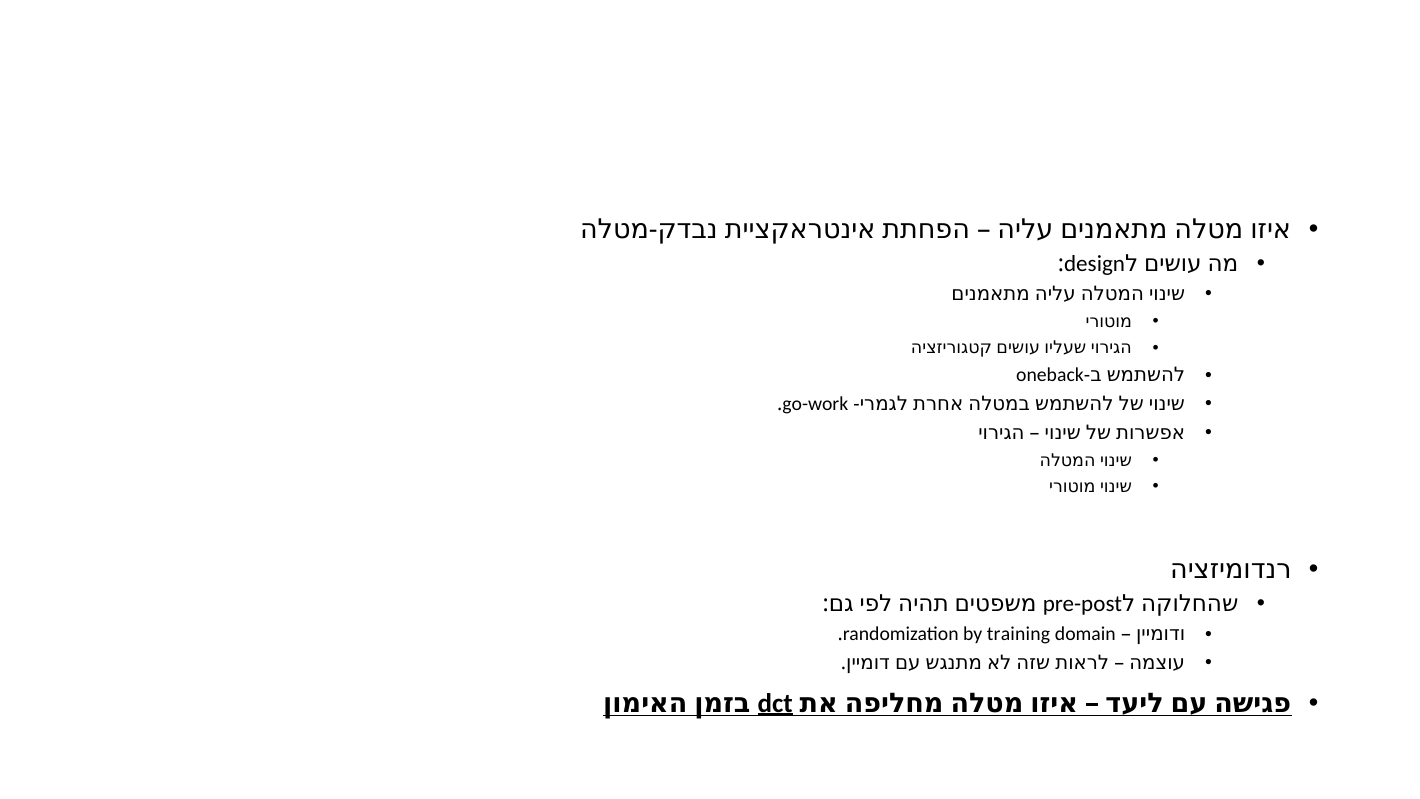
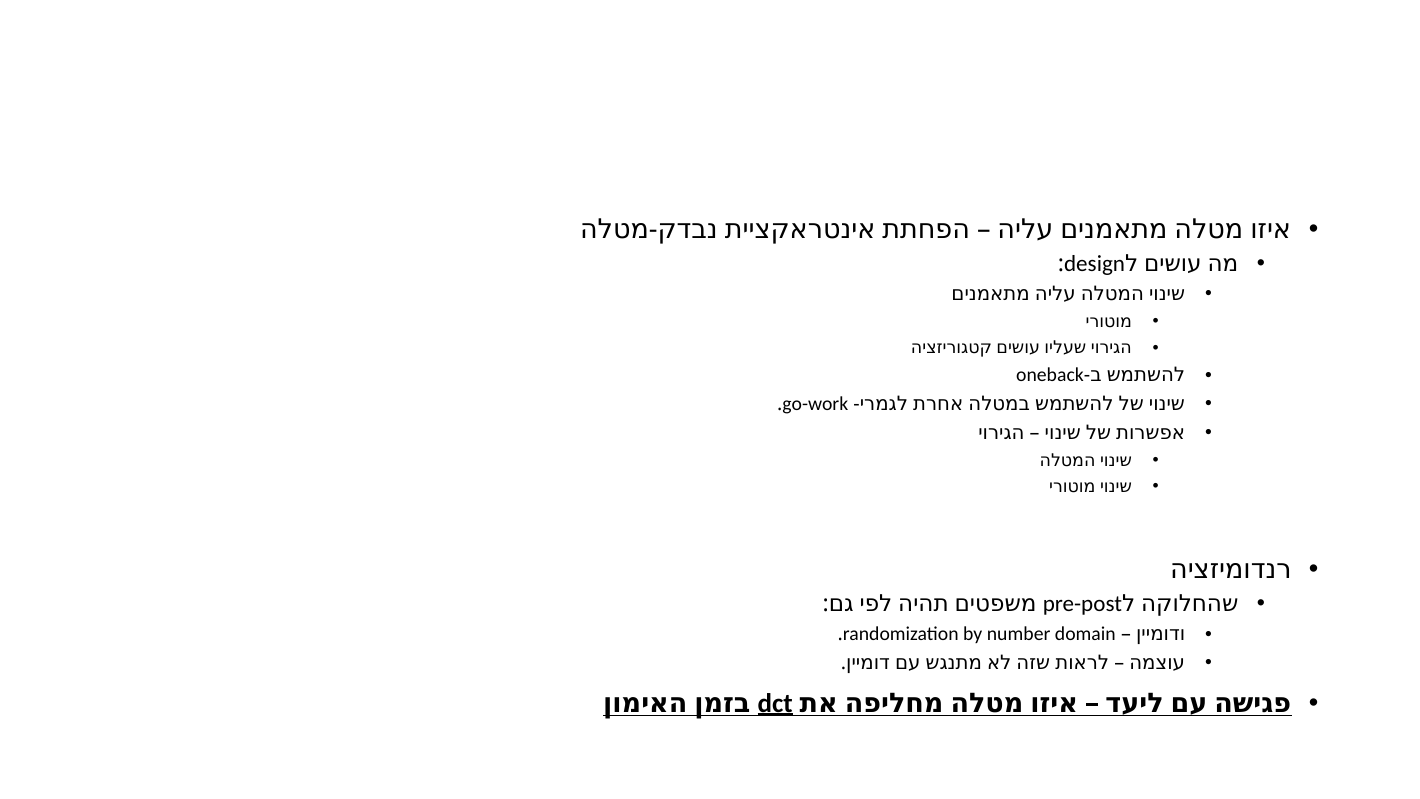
training: training -> number (1019, 634)
